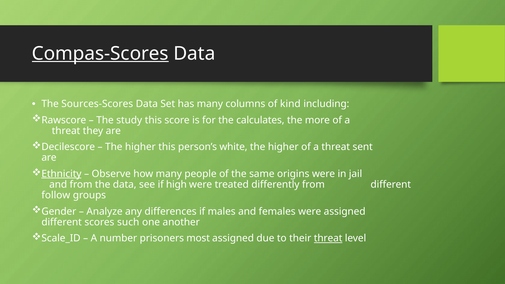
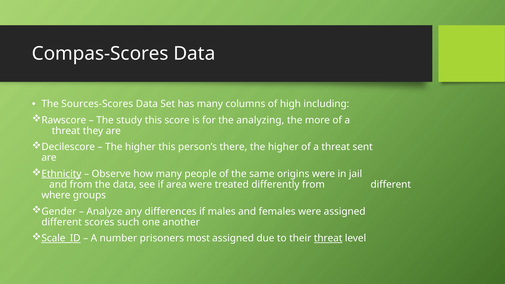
Compas-Scores underline: present -> none (100, 53)
kind: kind -> high (290, 104)
calculates: calculates -> analyzing (260, 120)
white: white -> there (233, 147)
high: high -> area (176, 185)
follow: follow -> where (56, 195)
Scale_ID underline: none -> present (61, 238)
